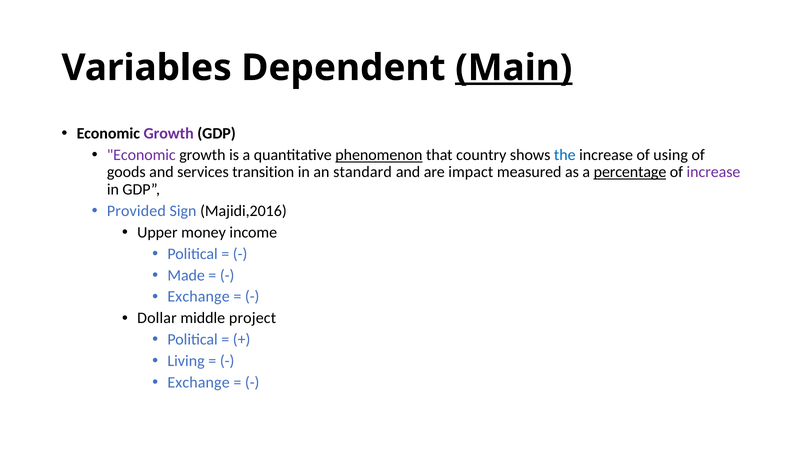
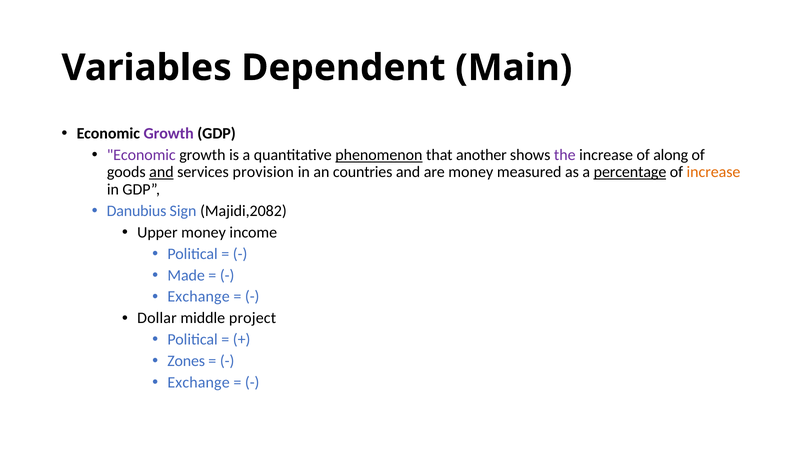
Main underline: present -> none (514, 68)
country: country -> another (481, 155)
the colour: blue -> purple (565, 155)
using: using -> along (671, 155)
and underline: none -> present (161, 172)
transition: transition -> provision (263, 172)
standard: standard -> countries (363, 172)
are impact: impact -> money (471, 172)
increase colour: purple -> orange (714, 172)
Provided: Provided -> Danubius (137, 211)
Majidi,2016: Majidi,2016 -> Majidi,2082 (243, 211)
Living: Living -> Zones (186, 361)
